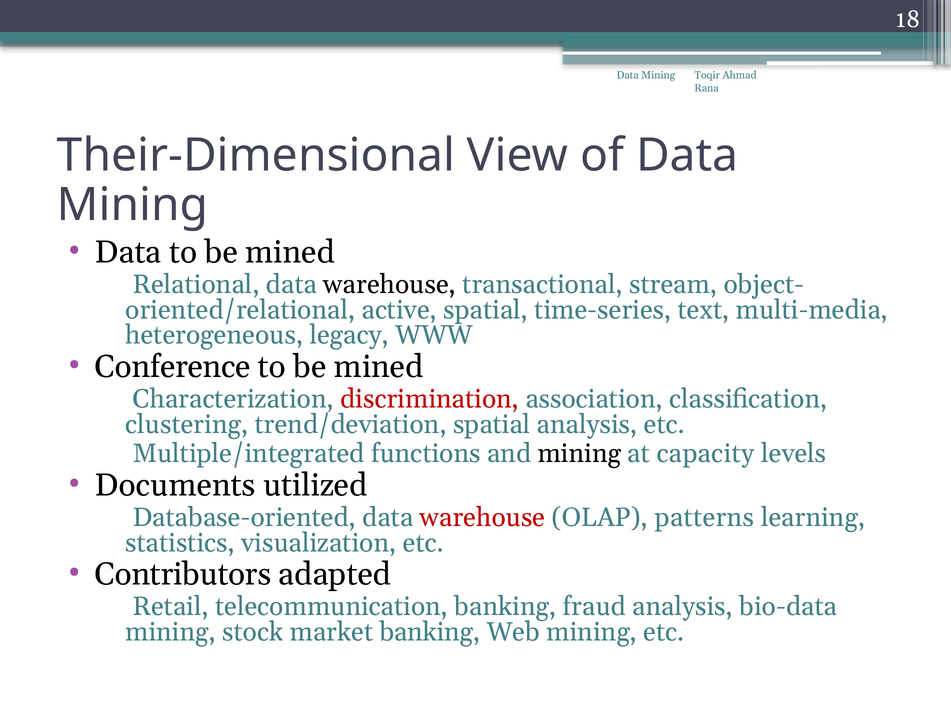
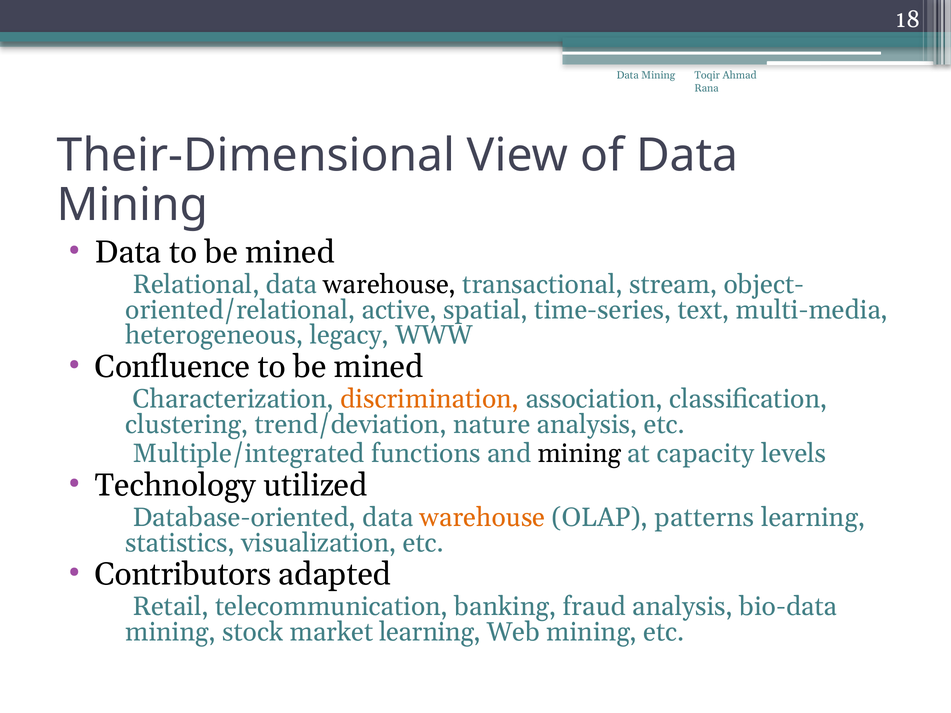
Conference: Conference -> Confluence (173, 367)
discrimination colour: red -> orange (430, 399)
trend/deviation spatial: spatial -> nature (492, 425)
Documents: Documents -> Technology (175, 486)
warehouse colour: red -> orange (482, 518)
market banking: banking -> learning (430, 632)
